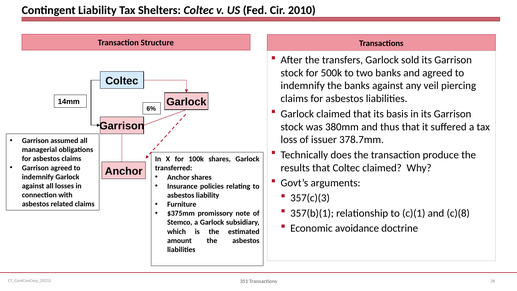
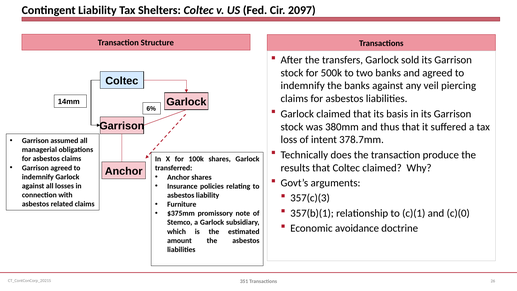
2010: 2010 -> 2097 (302, 10)
issuer: issuer -> intent (324, 140)
c)(8: c)(8 -> c)(0 (458, 213)
